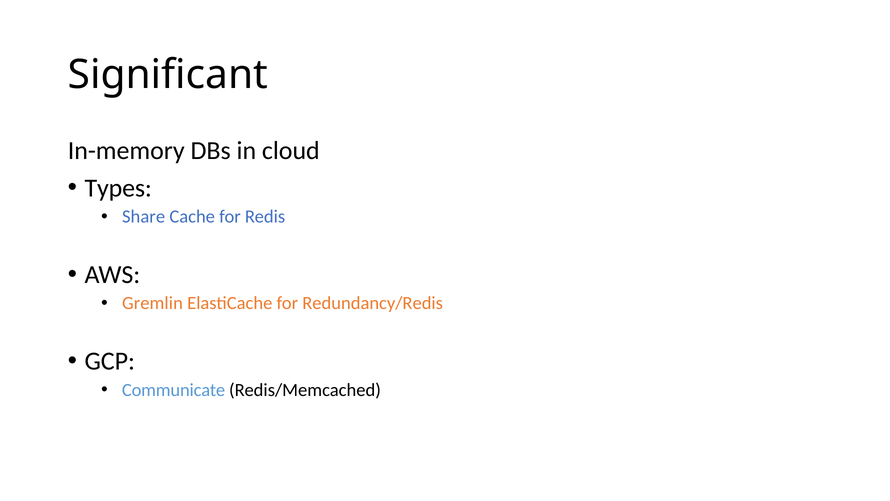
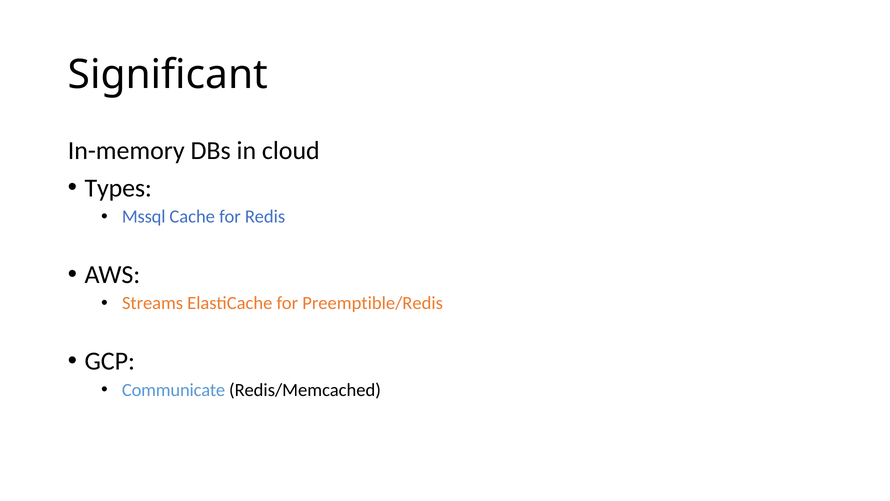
Share: Share -> Mssql (144, 216)
Gremlin: Gremlin -> Streams (153, 303)
Redundancy/Redis: Redundancy/Redis -> Preemptible/Redis (373, 303)
